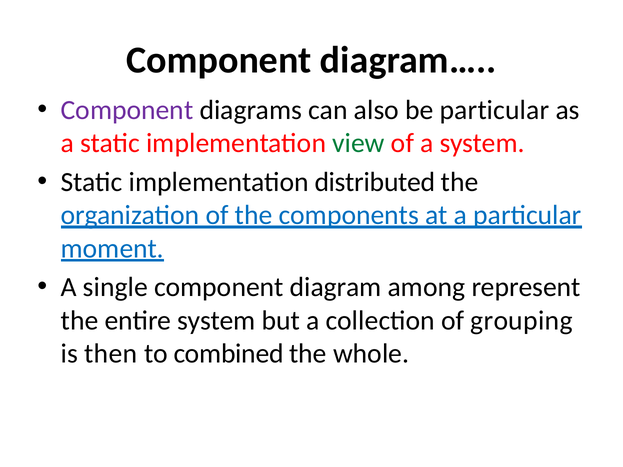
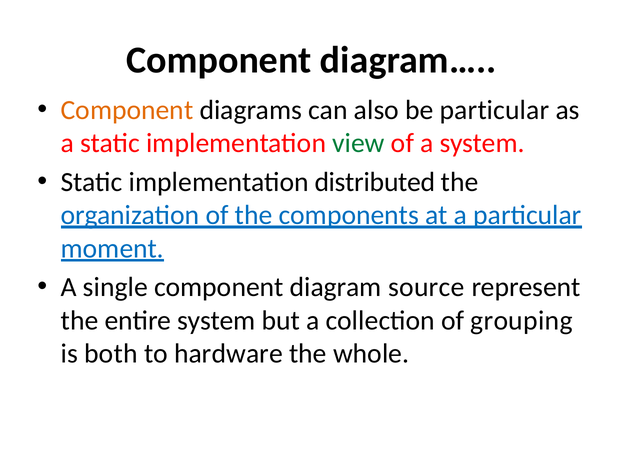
Component colour: purple -> orange (127, 110)
among: among -> source (426, 287)
then: then -> both (111, 354)
combined: combined -> hardware (228, 354)
